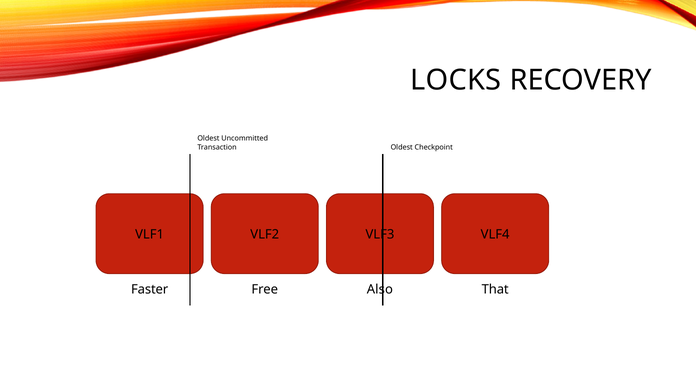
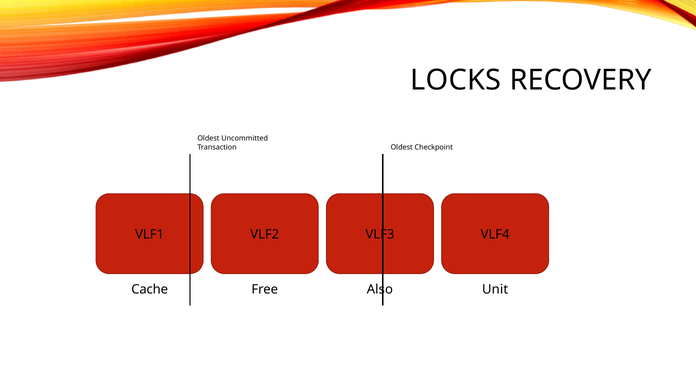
Faster: Faster -> Cache (150, 290)
That: That -> Unit (495, 290)
